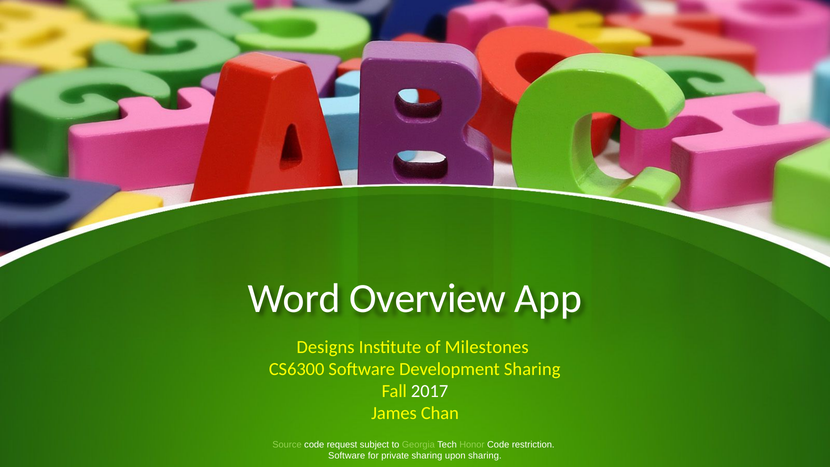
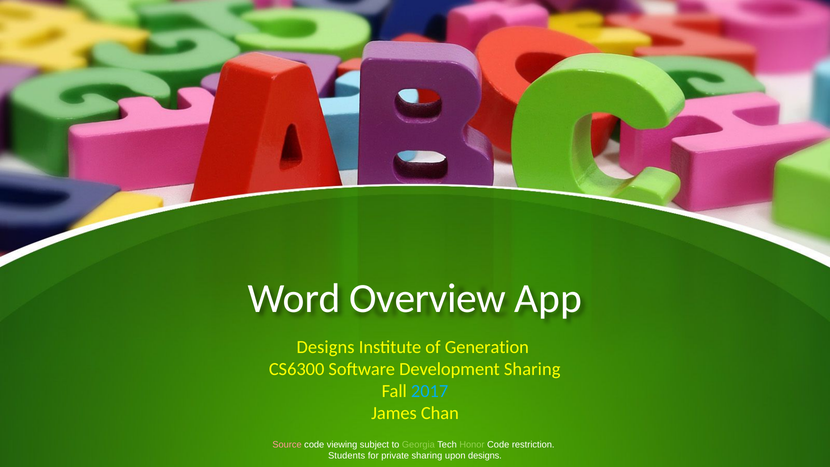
Milestones: Milestones -> Generation (487, 347)
2017 colour: white -> light blue (430, 391)
Source colour: light green -> pink (287, 444)
request: request -> viewing (342, 444)
Software: Software -> Students (347, 456)
upon sharing: sharing -> designs (485, 456)
